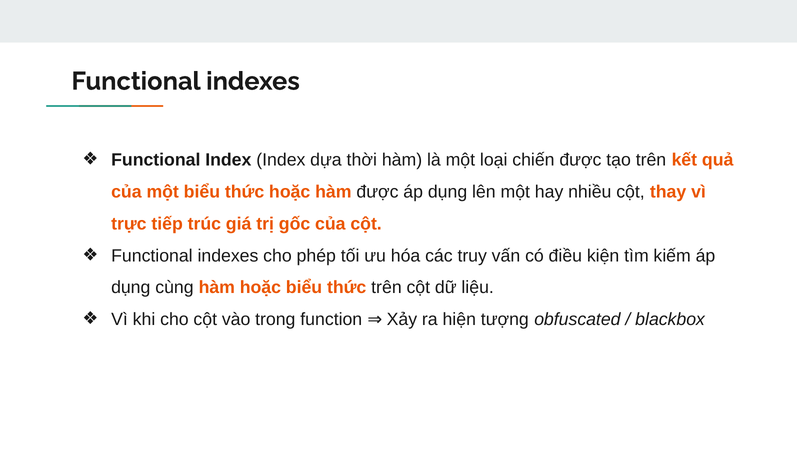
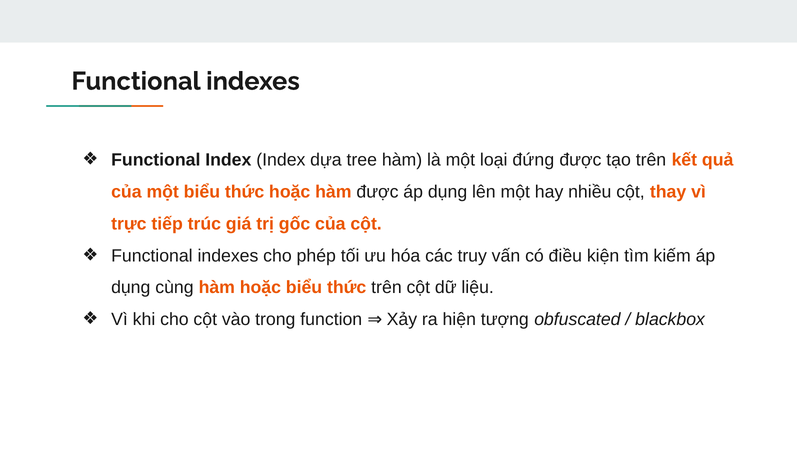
thời: thời -> tree (362, 160)
chiến: chiến -> đứng (533, 160)
